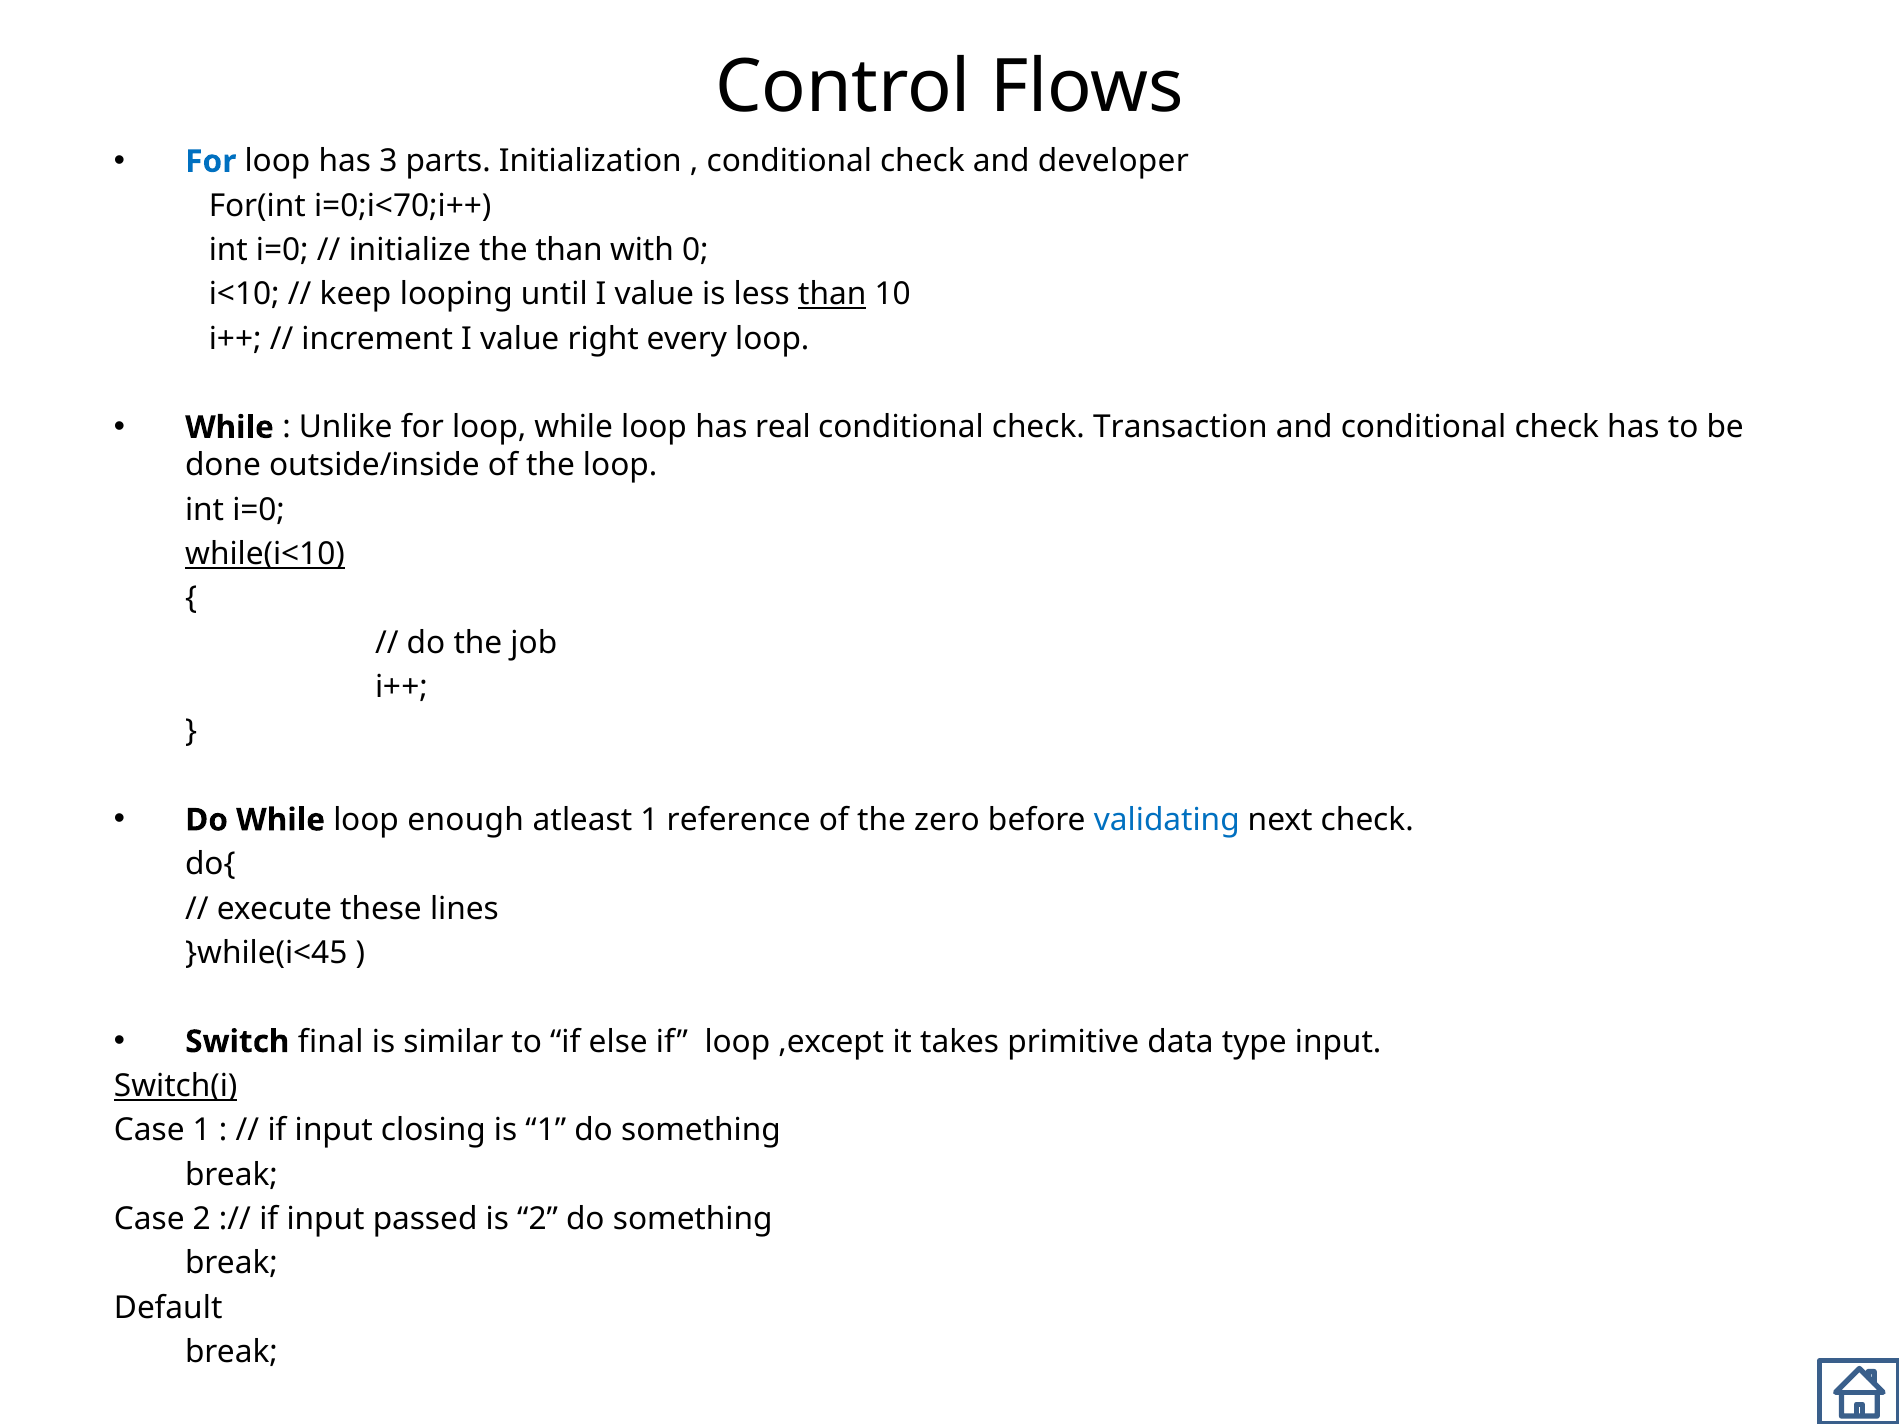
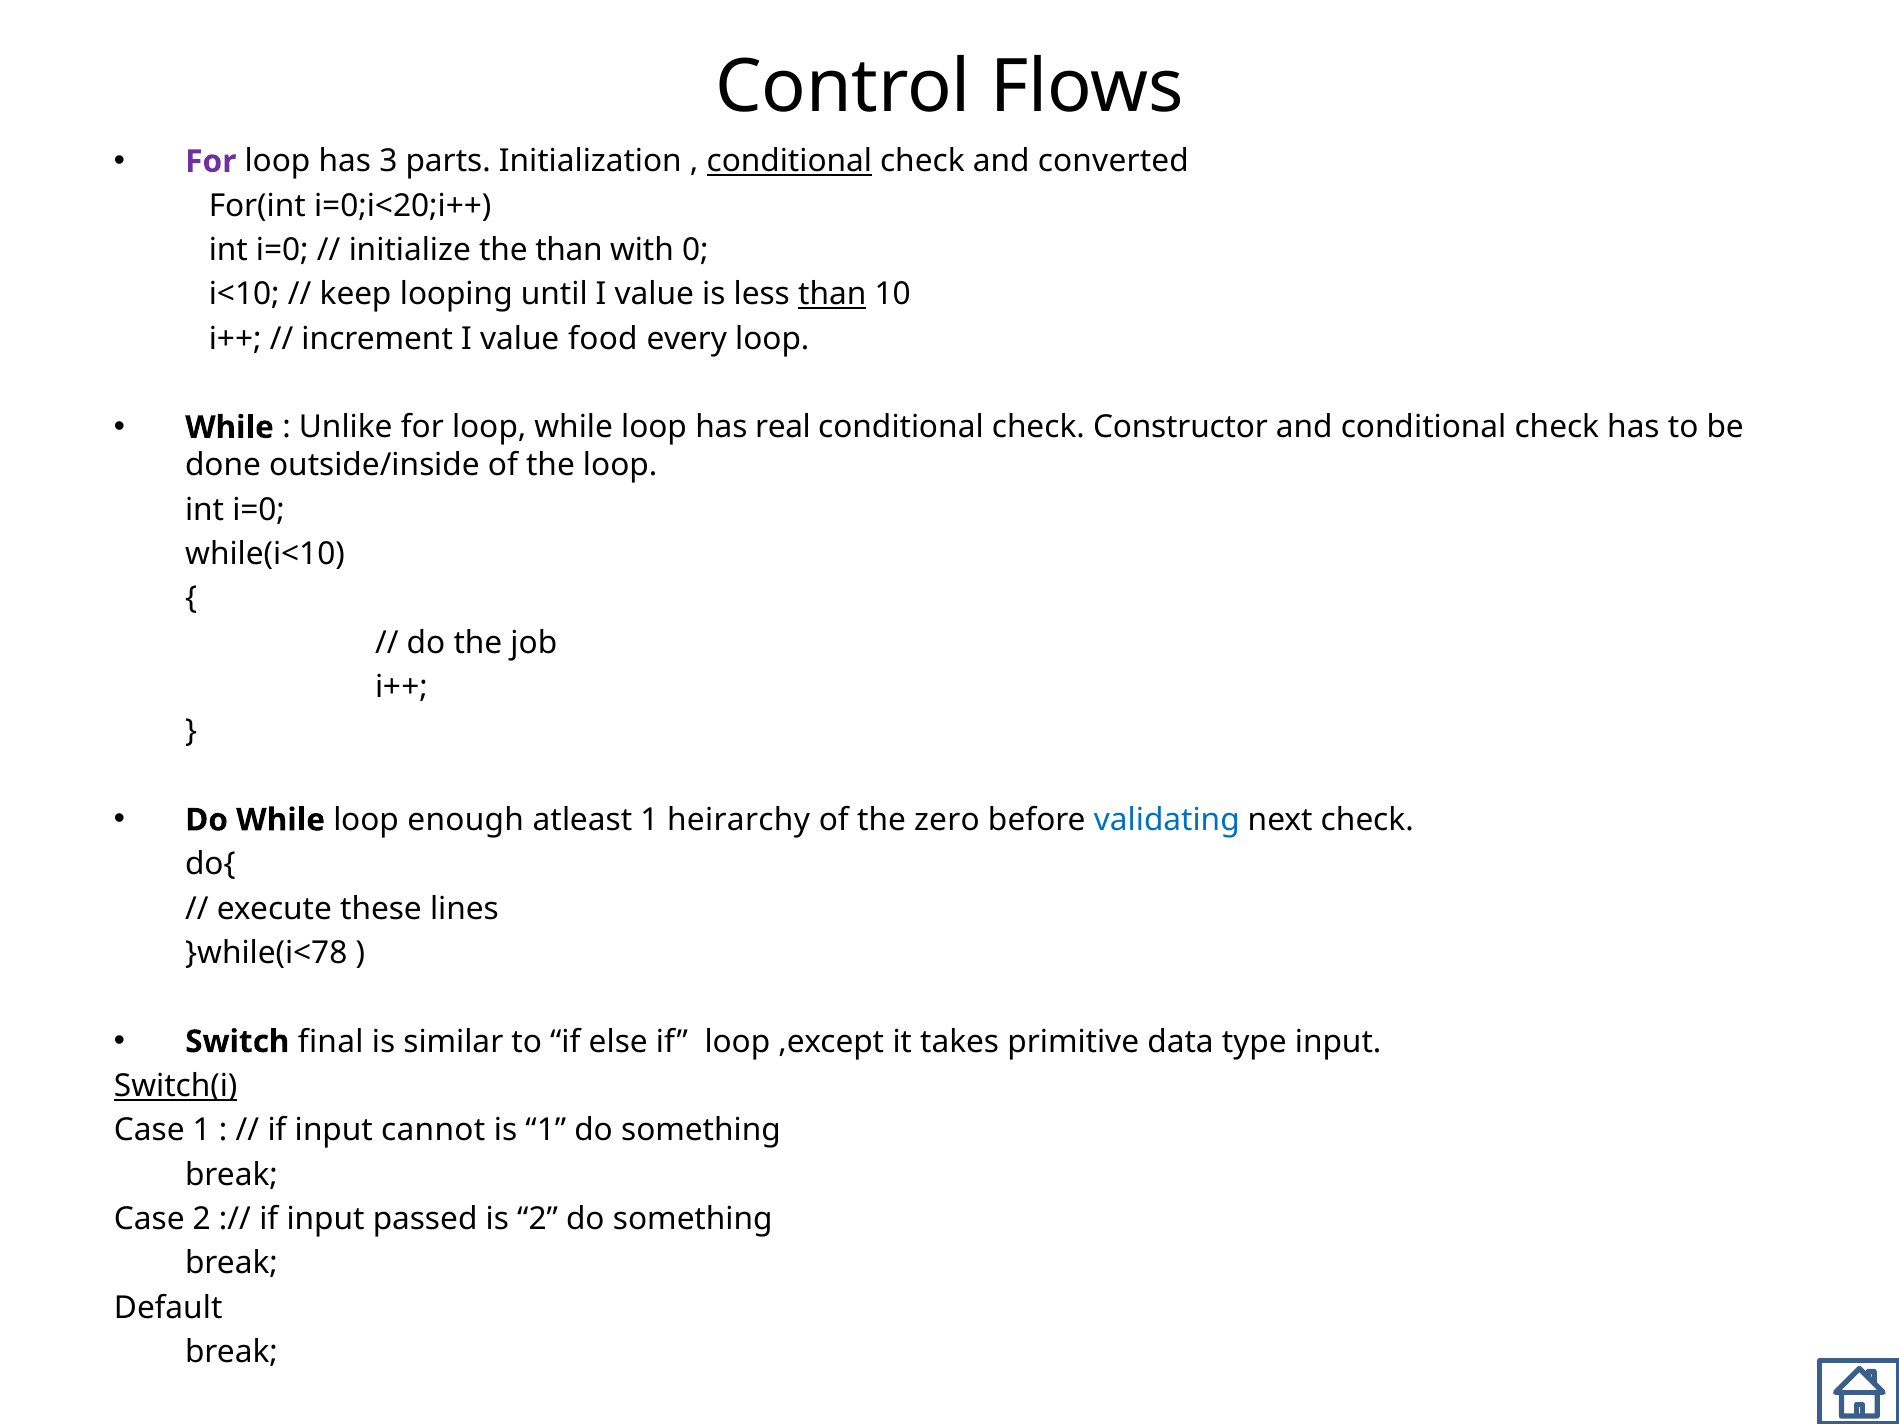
For colour: blue -> purple (211, 162)
conditional underline: none -> present (789, 162)
developer: developer -> converted (1113, 162)
i=0;i<70;i++: i=0;i<70;i++ -> i=0;i<20;i++ (403, 206)
right: right -> food (603, 339)
Transaction: Transaction -> Constructor (1180, 428)
while(i<10 underline: present -> none (265, 554)
reference: reference -> heirarchy (739, 820)
}while(i<45: }while(i<45 -> }while(i<78 (266, 953)
closing: closing -> cannot (433, 1131)
